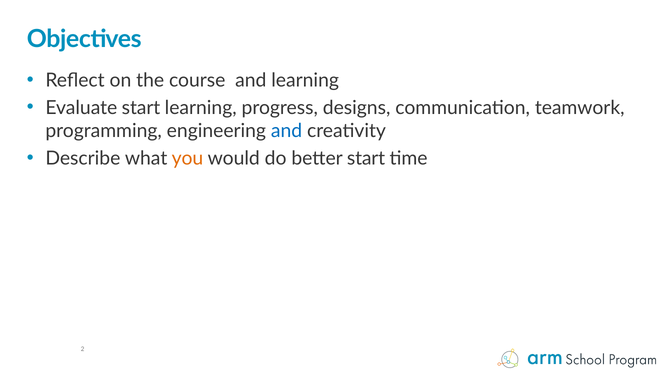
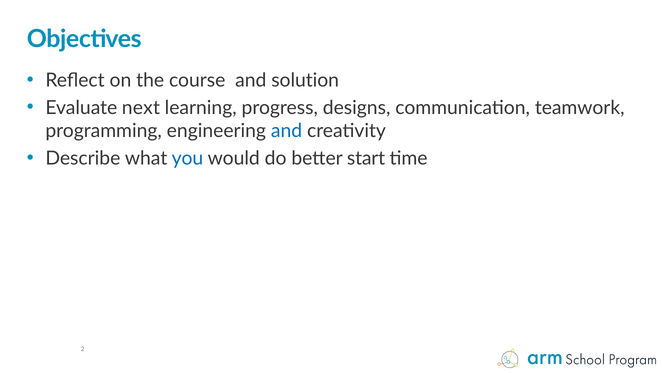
and learning: learning -> solution (305, 80)
Evaluate start: start -> next (141, 108)
you colour: orange -> blue (187, 158)
